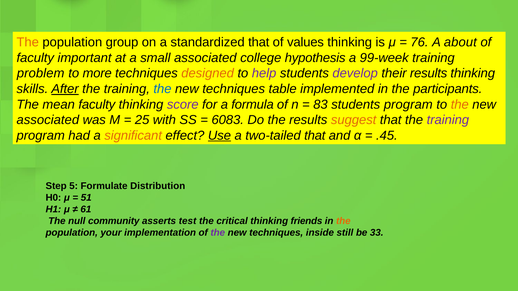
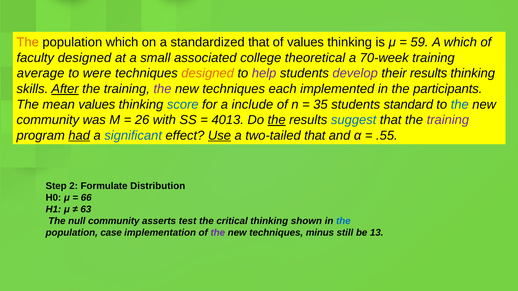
population group: group -> which (122, 42)
76: 76 -> 59 (419, 42)
A about: about -> which (460, 42)
faculty important: important -> designed (84, 58)
hypothesis: hypothesis -> theoretical (315, 58)
99-week: 99-week -> 70-week (384, 58)
problem: problem -> average (41, 73)
more: more -> were (97, 73)
the colour: blue -> purple (162, 89)
table: table -> each (283, 89)
mean faculty: faculty -> values (97, 105)
score colour: purple -> blue (183, 105)
formula: formula -> include (252, 105)
83: 83 -> 35 (320, 105)
students program: program -> standard (408, 105)
the colour: orange -> blue (460, 105)
associated: associated -> community (48, 120)
25: 25 -> 26 (142, 120)
6083: 6083 -> 4013 (228, 120)
the underline: none -> present (277, 120)
suggest colour: orange -> blue (354, 120)
had underline: none -> present (79, 136)
significant colour: orange -> blue (133, 136)
.45: .45 -> .55 (387, 136)
5: 5 -> 2 (74, 186)
51: 51 -> 66 (86, 198)
61: 61 -> 63 (86, 210)
friends: friends -> shown (306, 221)
the colour: orange -> blue (343, 221)
your: your -> case (111, 233)
inside: inside -> minus (320, 233)
33: 33 -> 13 (377, 233)
